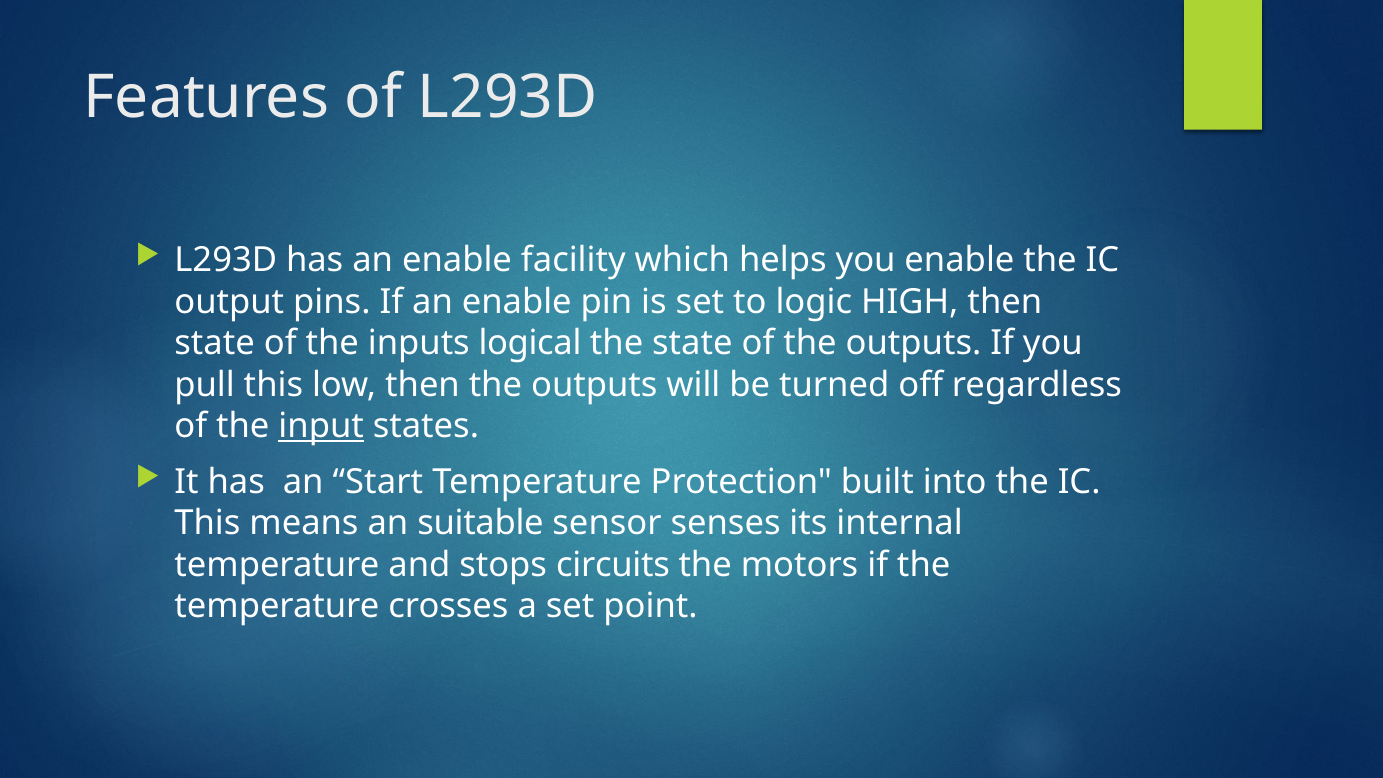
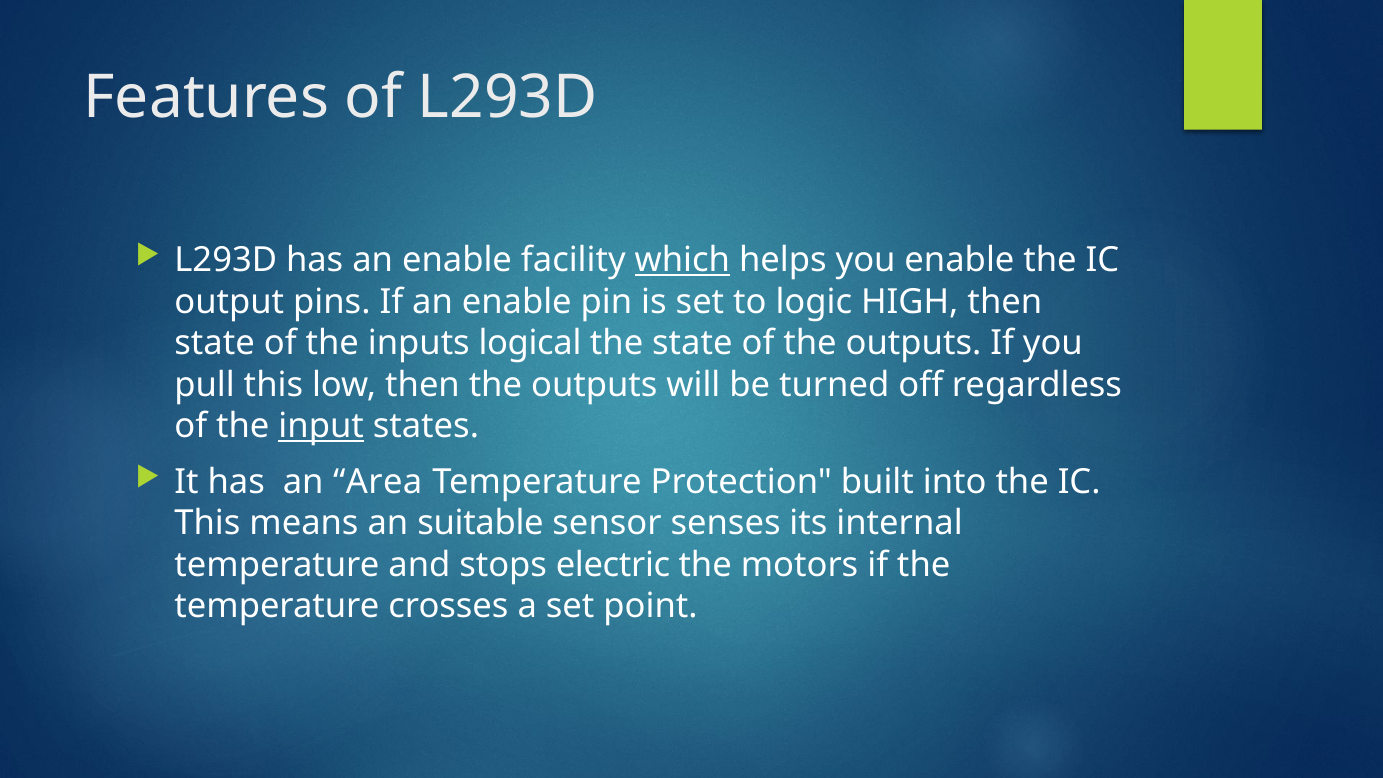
which underline: none -> present (682, 260)
Start: Start -> Area (378, 482)
circuits: circuits -> electric (613, 565)
